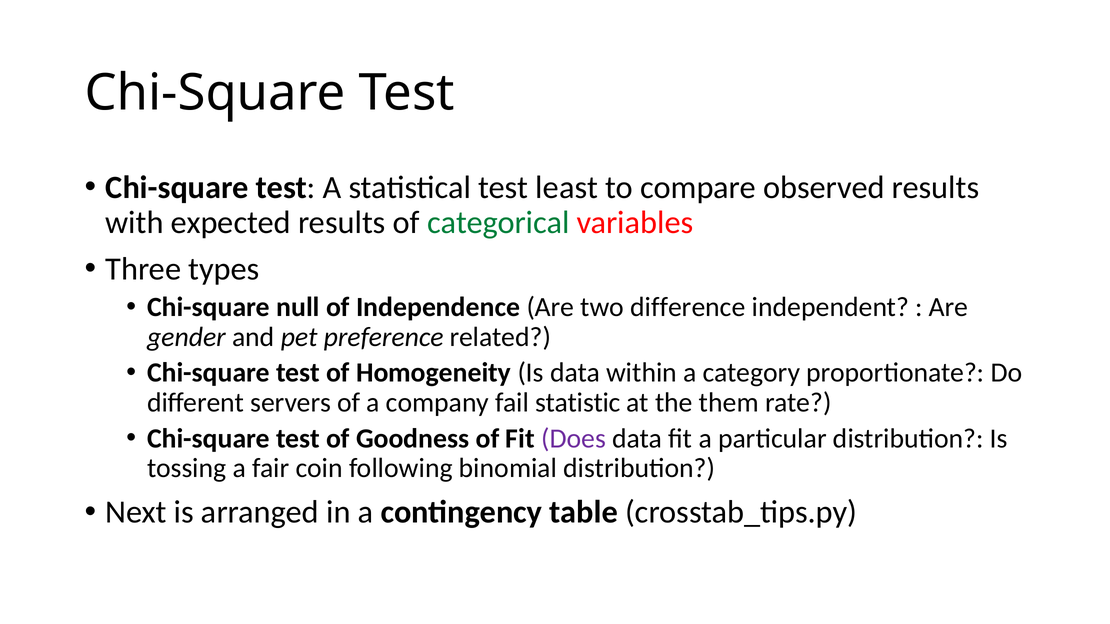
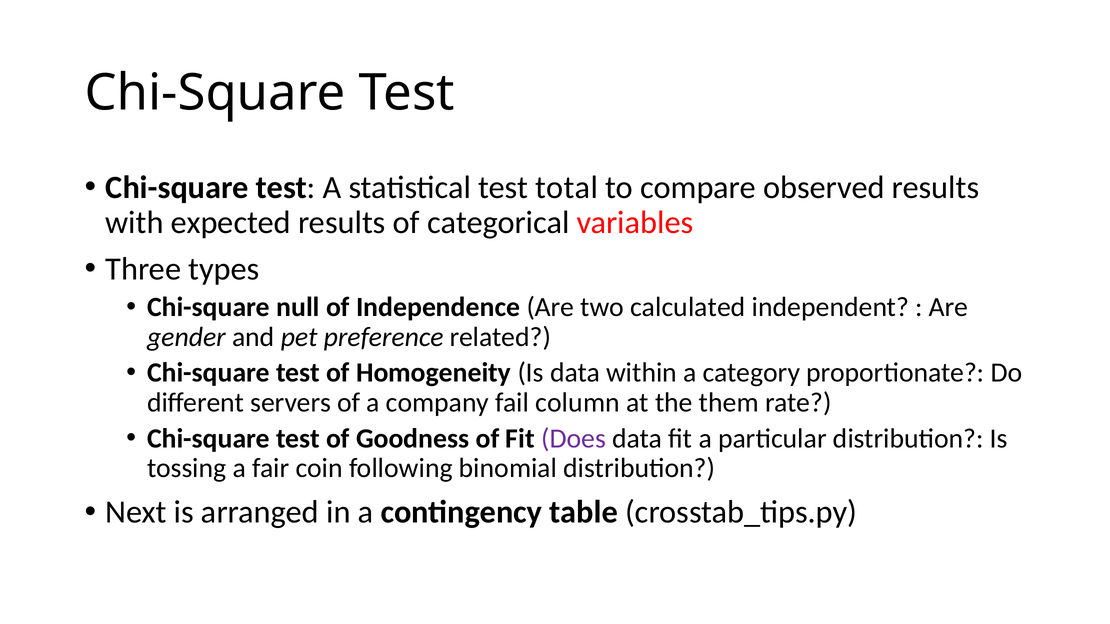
least: least -> total (567, 188)
categorical colour: green -> black (498, 223)
difference: difference -> calculated (688, 307)
statistic: statistic -> column (578, 403)
